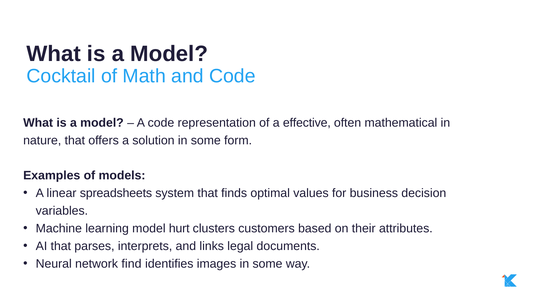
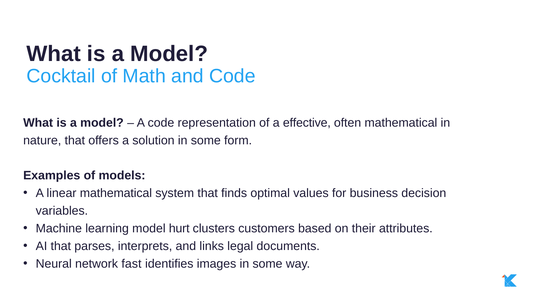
linear spreadsheets: spreadsheets -> mathematical (116, 193)
find: find -> fast (131, 264)
